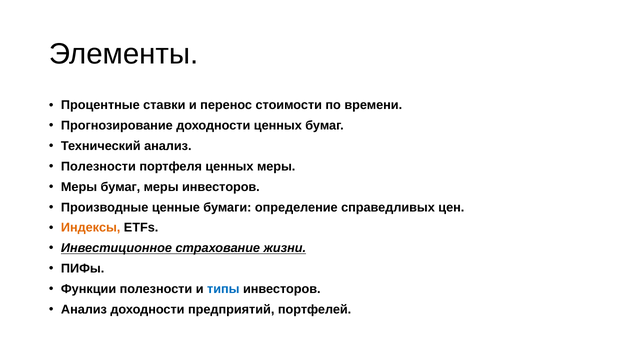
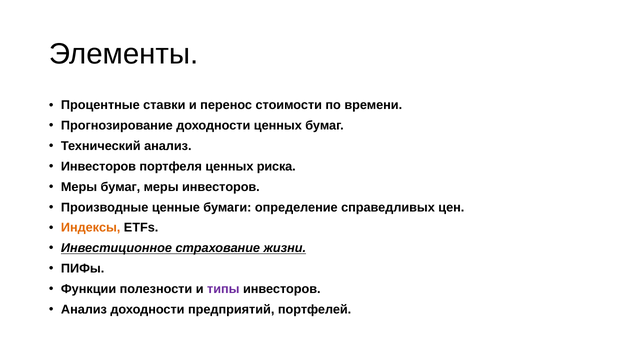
Полезности: Полезности -> Инвесторов (98, 167)
ценных меры: меры -> риска (276, 167)
типы colour: blue -> purple (223, 289)
